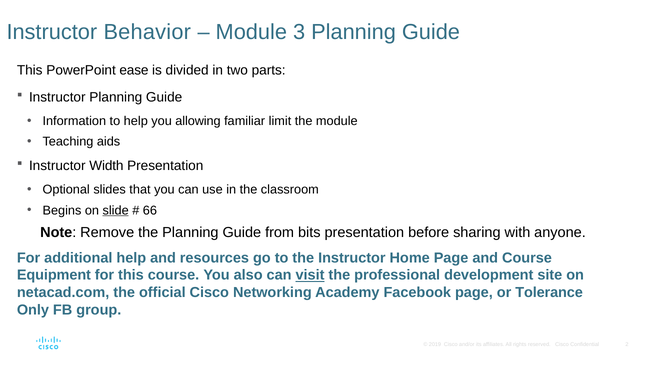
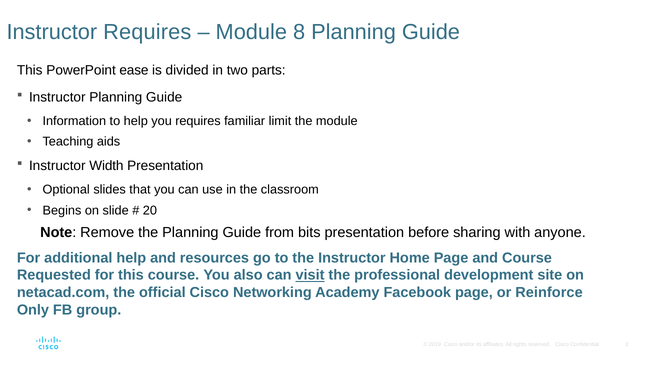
Instructor Behavior: Behavior -> Requires (147, 32)
3: 3 -> 8 (299, 32)
you allowing: allowing -> requires (198, 121)
slide underline: present -> none (116, 211)
66: 66 -> 20 (150, 211)
Equipment: Equipment -> Requested (54, 275)
Tolerance: Tolerance -> Reinforce (549, 293)
